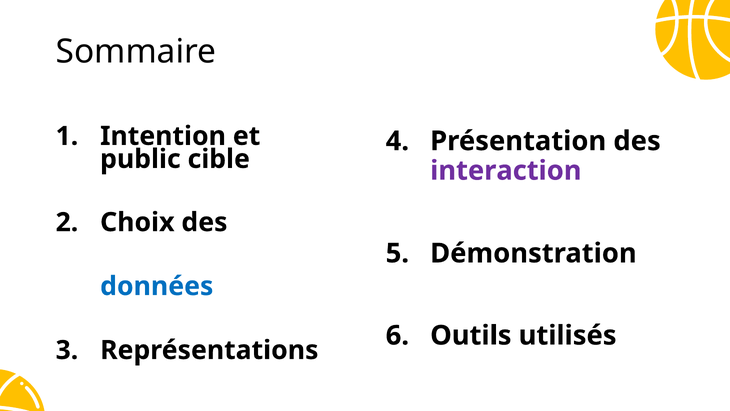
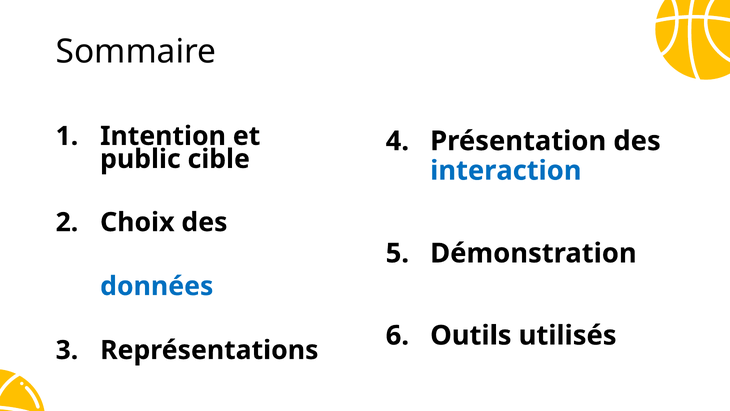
interaction colour: purple -> blue (506, 171)
